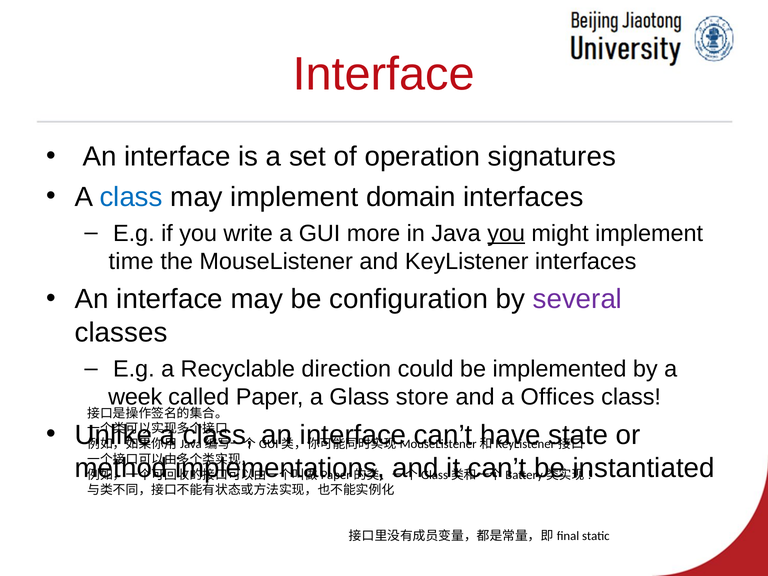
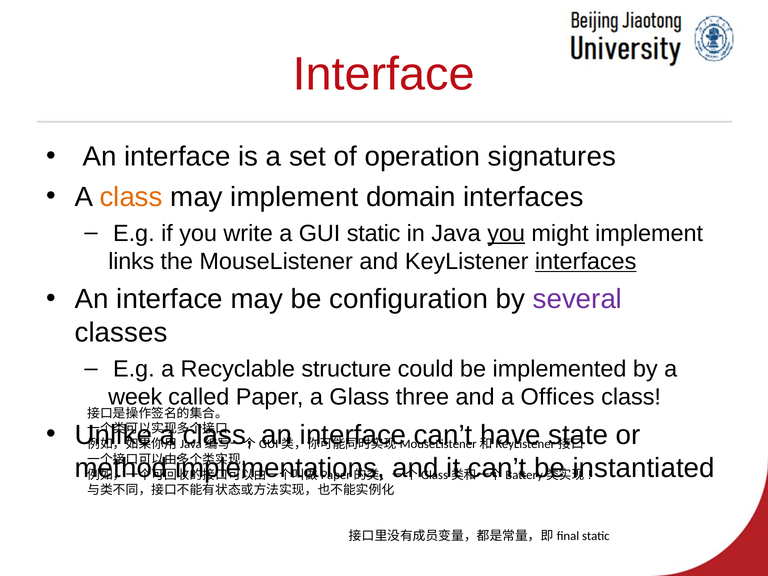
class colour: blue -> orange (131, 197)
GUI more: more -> static (374, 233)
time: time -> links (131, 261)
interfaces underline: none -> present (586, 261)
direction: direction -> structure (346, 369)
store: store -> three (422, 397)
